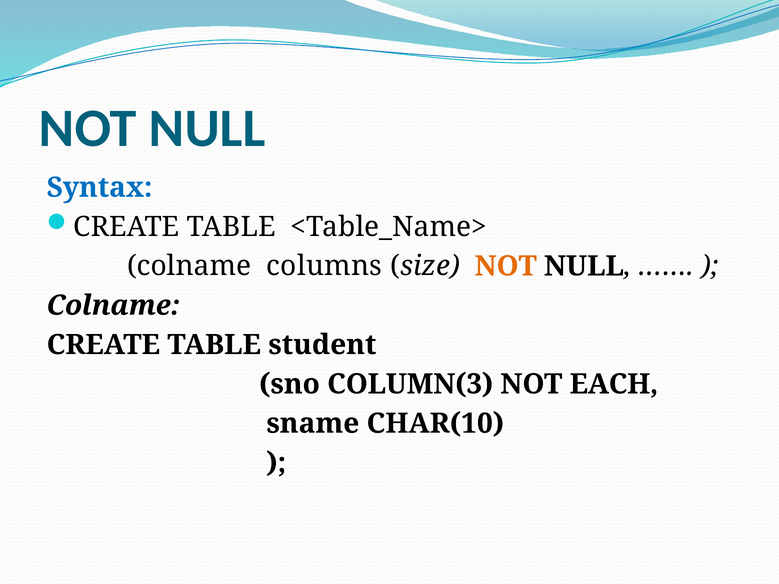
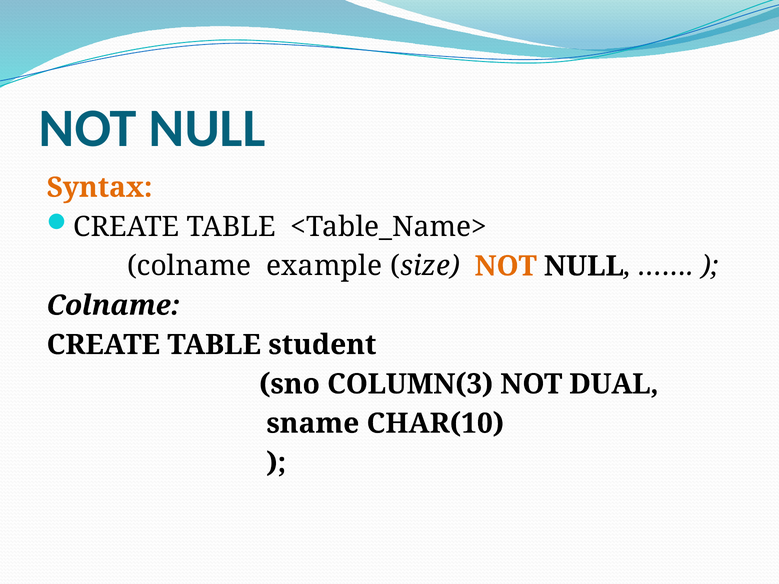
Syntax colour: blue -> orange (100, 188)
columns: columns -> example (324, 266)
EACH: EACH -> DUAL (614, 384)
